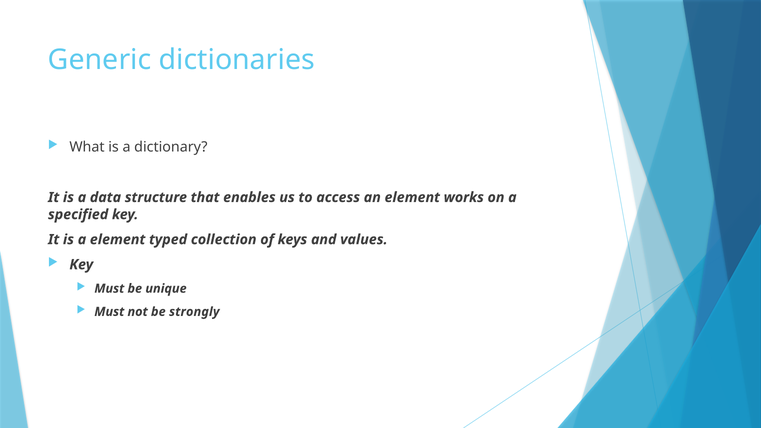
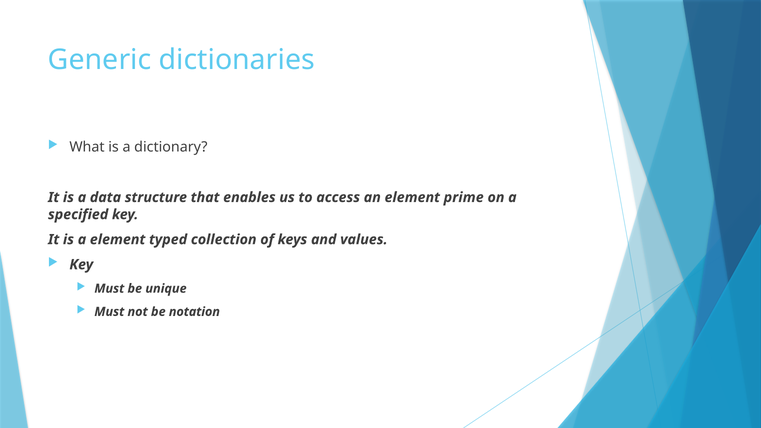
works: works -> prime (464, 197)
strongly: strongly -> notation (194, 312)
